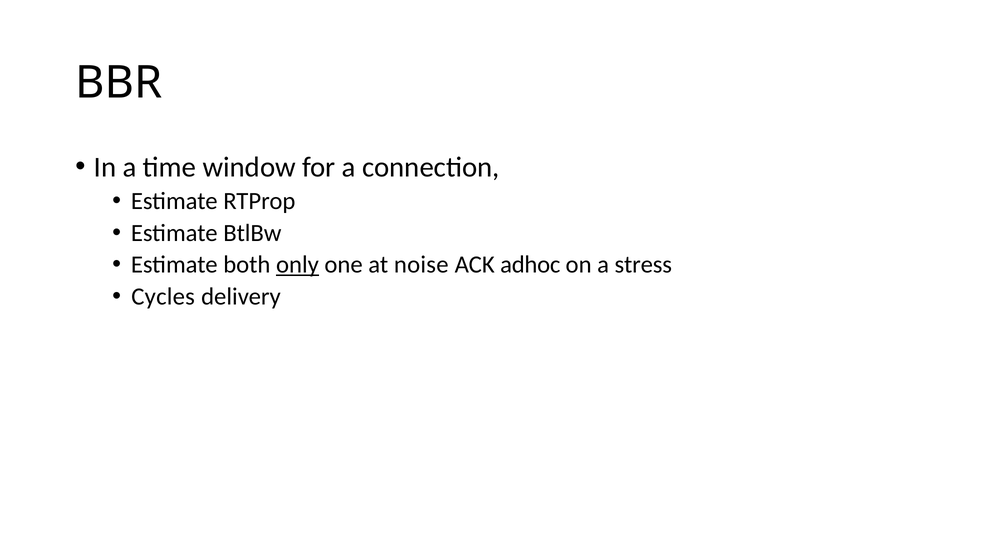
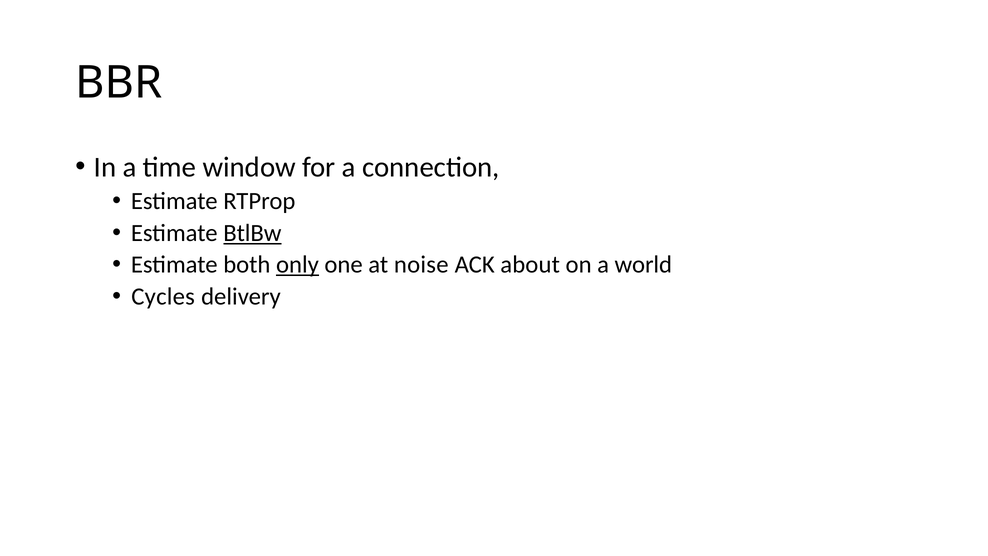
BtlBw underline: none -> present (252, 233)
adhoc: adhoc -> about (530, 265)
stress: stress -> world (643, 265)
